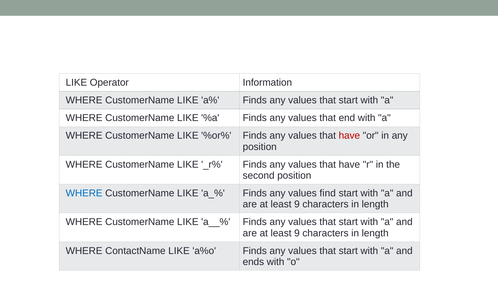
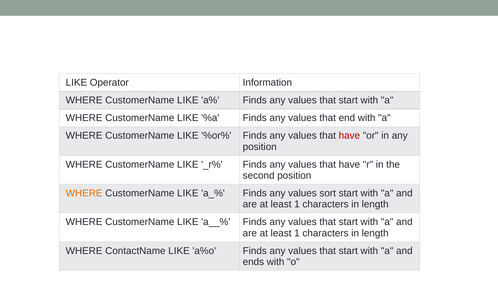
WHERE colour: blue -> orange (84, 193)
find: find -> sort (328, 193)
9: 9 -> 1 (297, 204)
9: 9 -> 1 (297, 233)
